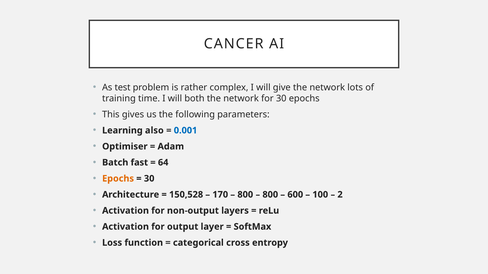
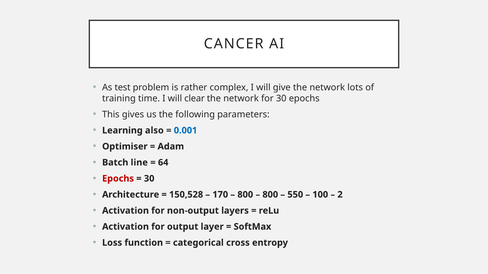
both: both -> clear (195, 99)
fast: fast -> line (139, 163)
Epochs colour: orange -> red (118, 179)
600: 600 -> 550 (295, 195)
